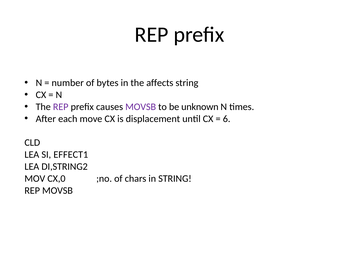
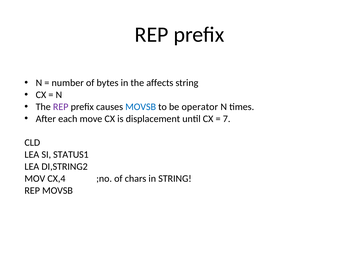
MOVSB colour: purple -> blue (141, 107)
unknown: unknown -> operator (200, 107)
6: 6 -> 7 (227, 119)
EFFECT1: EFFECT1 -> STATUS1 (71, 155)
CX,0: CX,0 -> CX,4 (56, 179)
